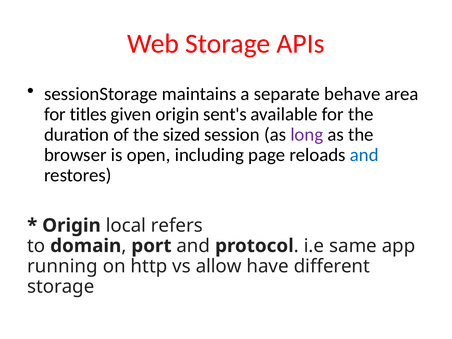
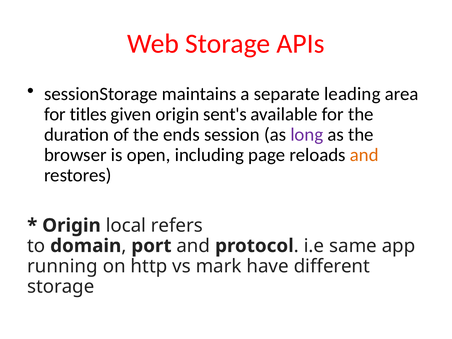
behave: behave -> leading (352, 94)
sized: sized -> ends (181, 135)
and colour: blue -> orange (364, 155)
allow: allow -> mark (219, 266)
